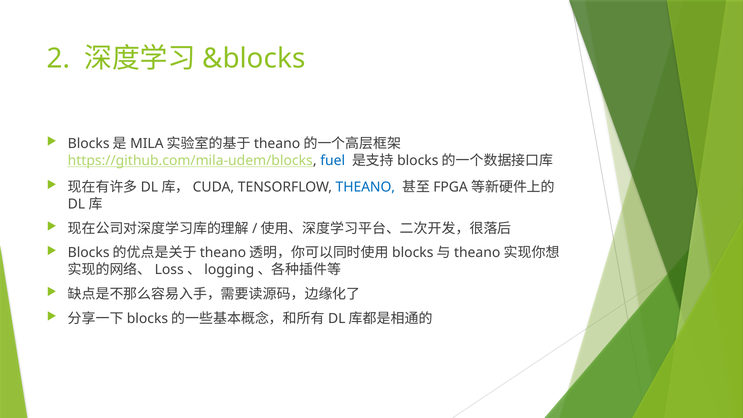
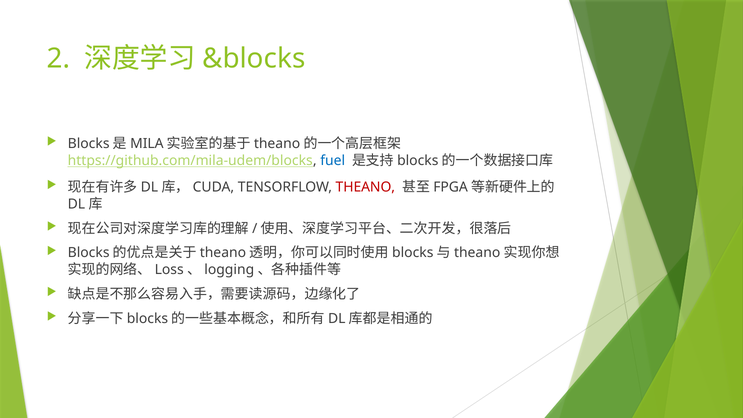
THEANO colour: blue -> red (365, 187)
